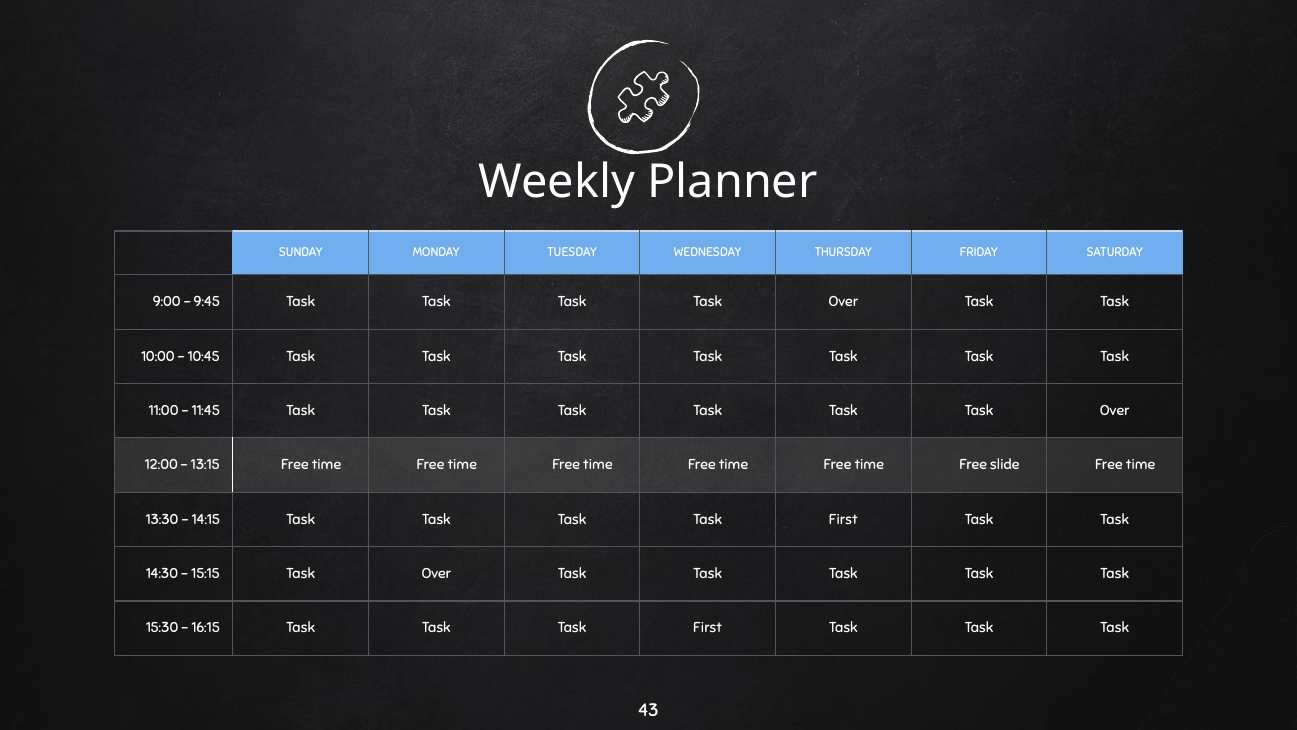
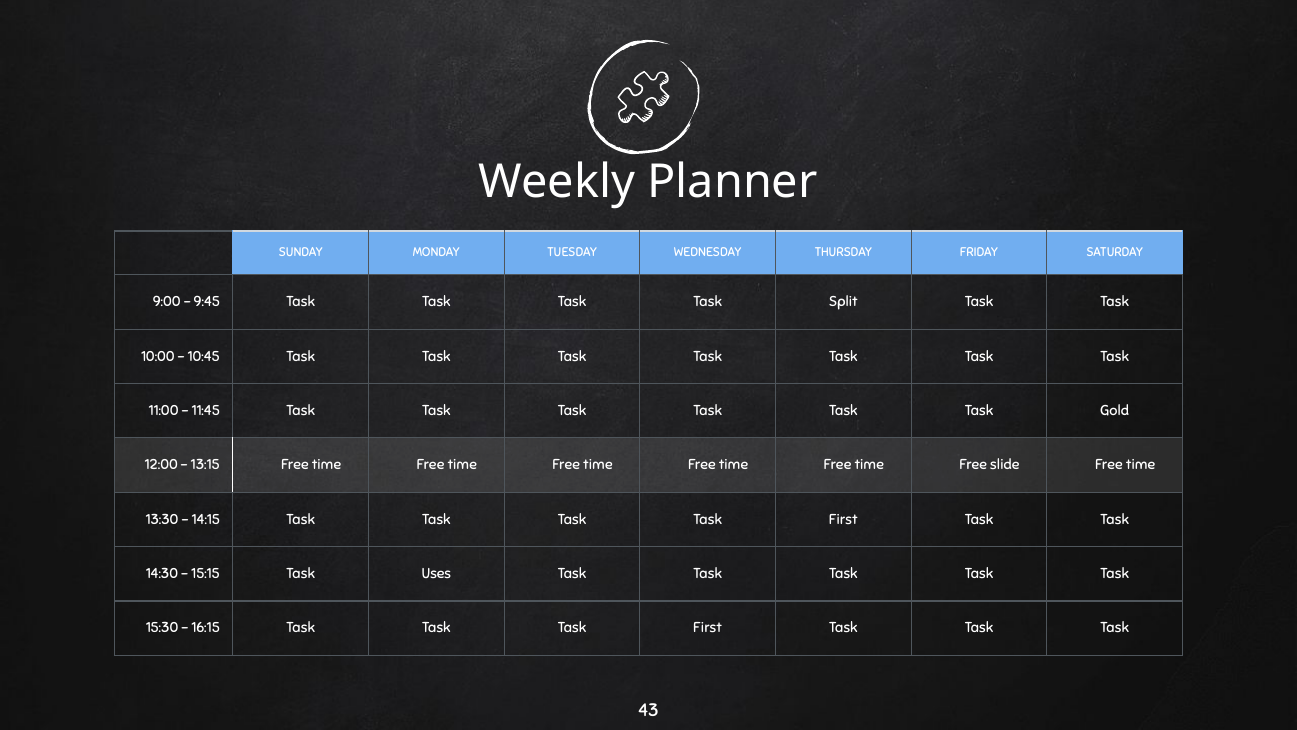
Over: Over -> Split (843, 302)
Over: Over -> Gold (1115, 411)
15:15 Task Over: Over -> Uses (436, 574)
